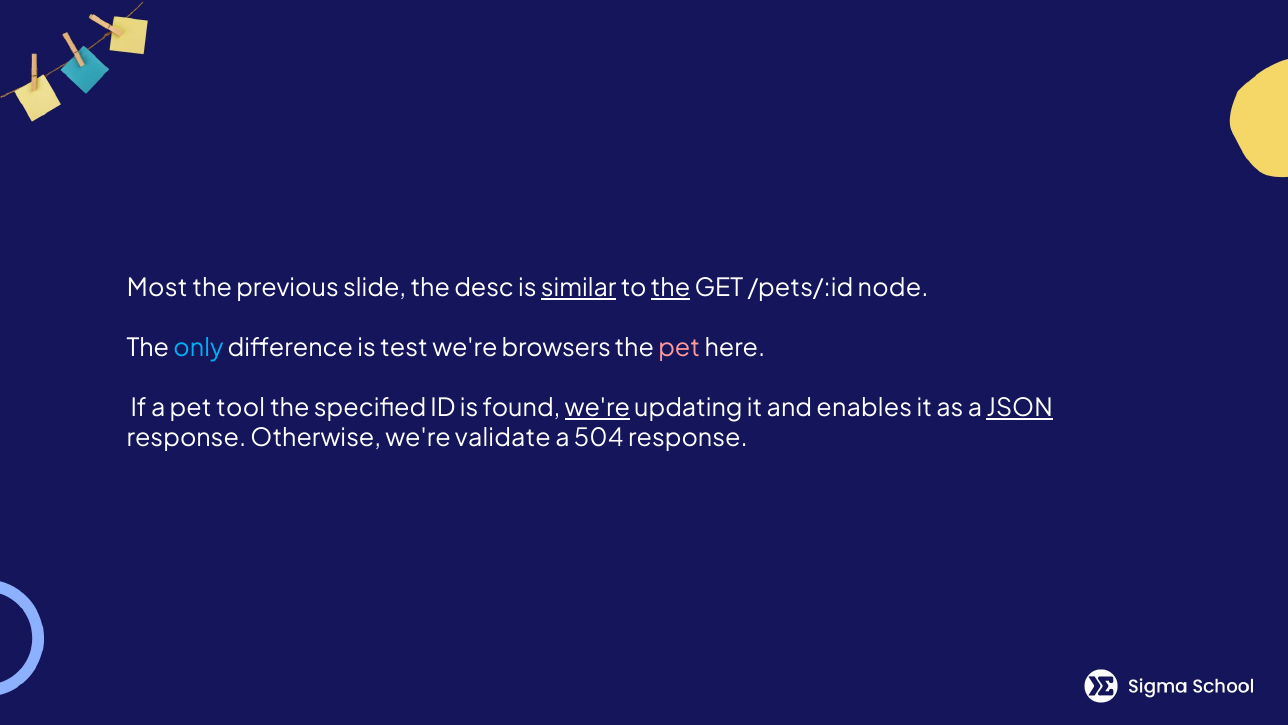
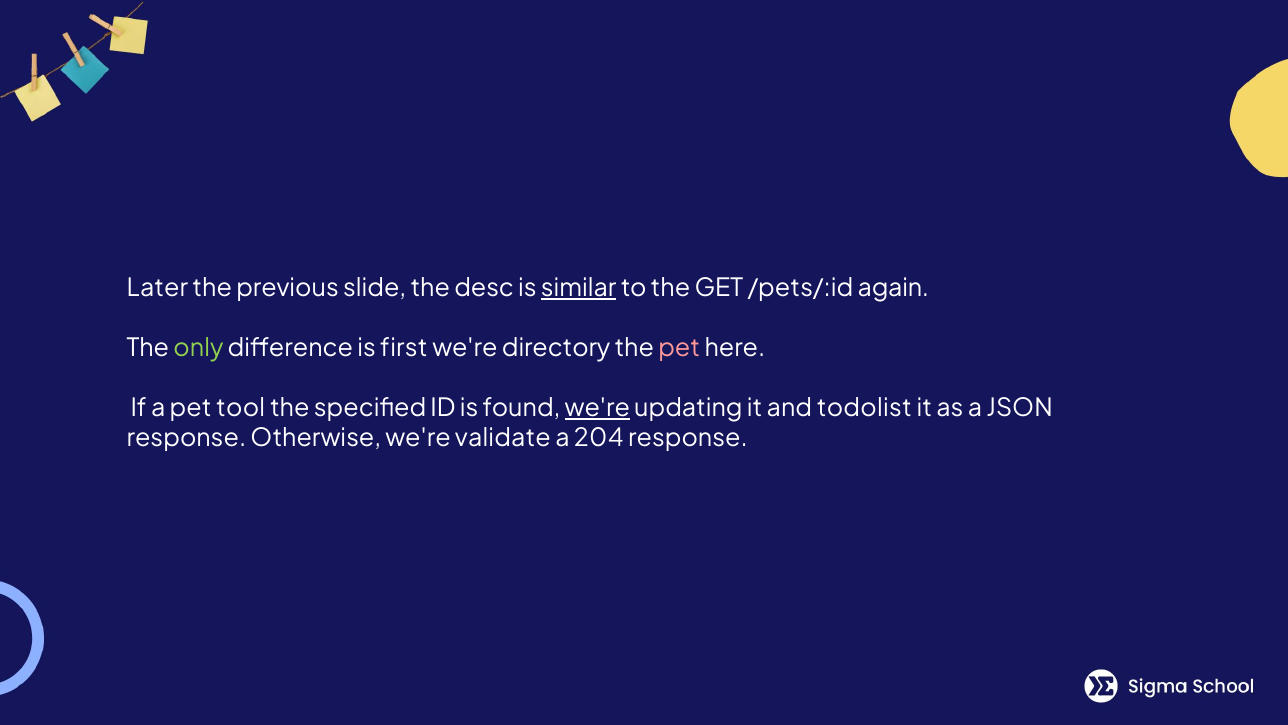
Most: Most -> Later (157, 288)
the underline: present -> none (670, 288)
node: node -> again (893, 288)
only colour: light blue -> light green (198, 348)
test: test -> first (404, 348)
browsers: browsers -> directory (556, 348)
enables: enables -> todolist (864, 408)
JSON underline: present -> none (1020, 408)
504: 504 -> 204 (599, 438)
